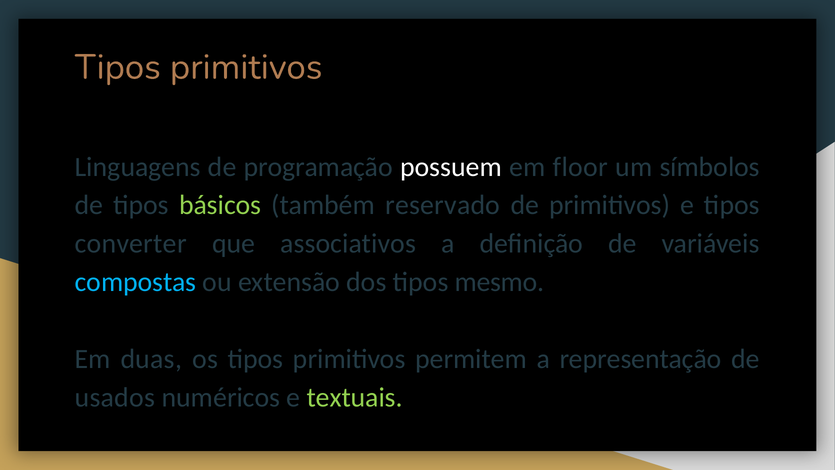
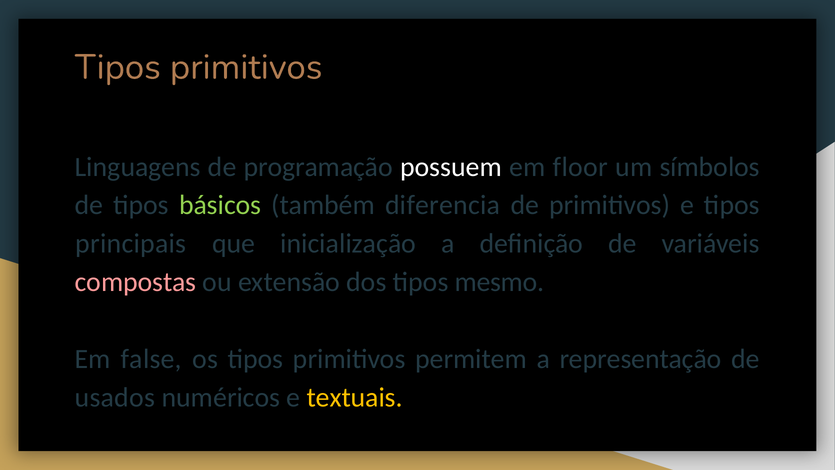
reservado: reservado -> diferencia (443, 205)
converter: converter -> principais (131, 244)
associativos: associativos -> inicialização (348, 244)
compostas colour: light blue -> pink (136, 282)
duas: duas -> false (151, 359)
textuais colour: light green -> yellow (355, 397)
